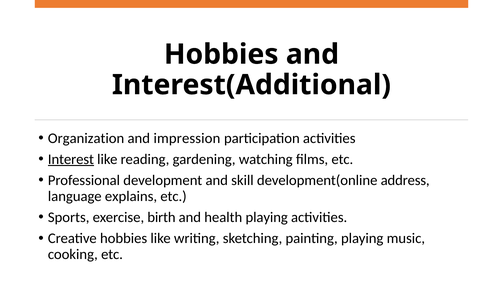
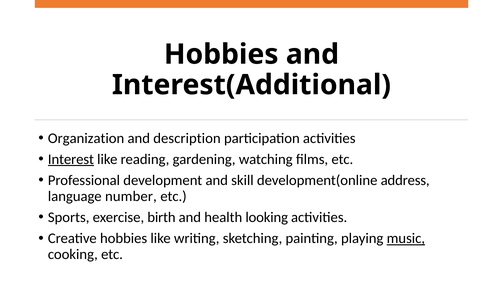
impression: impression -> description (187, 138)
explains: explains -> number (131, 196)
health playing: playing -> looking (267, 217)
music underline: none -> present (406, 238)
